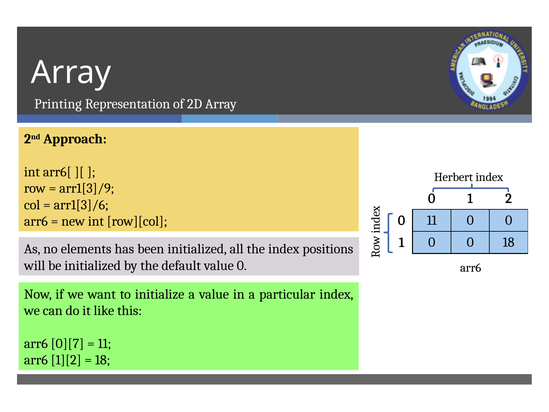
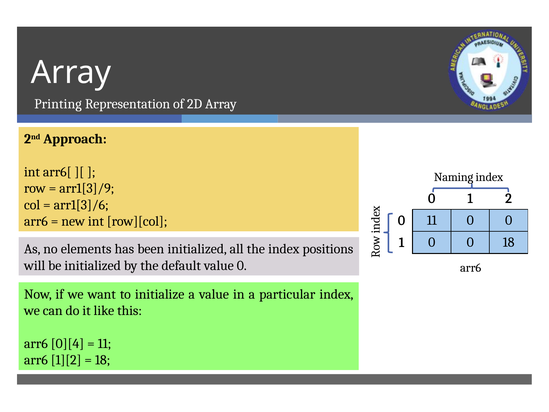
Herbert: Herbert -> Naming (454, 177)
0][7: 0][7 -> 0][4 (67, 343)
